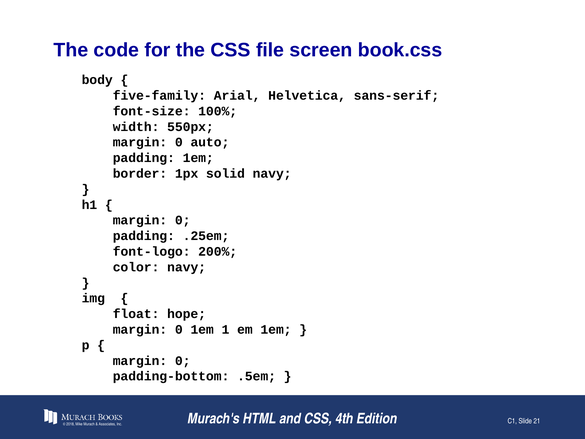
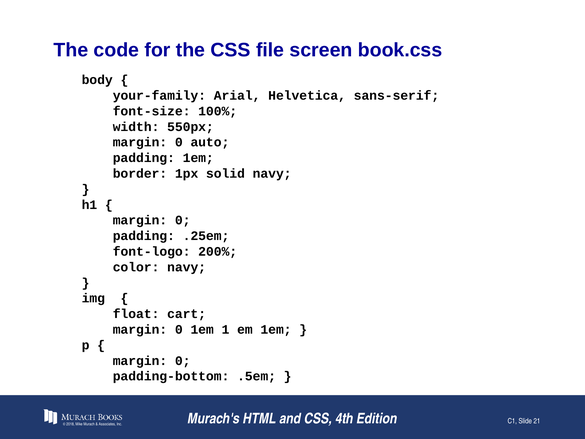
five-family: five-family -> your-family (159, 95)
hope: hope -> cart (187, 314)
